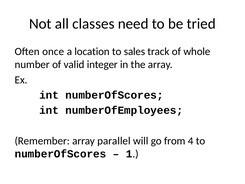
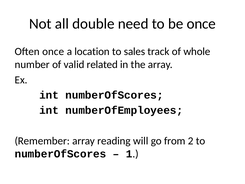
classes: classes -> double (93, 24)
be tried: tried -> once (201, 24)
integer: integer -> related (102, 64)
parallel: parallel -> reading (114, 141)
4: 4 -> 2 (191, 141)
